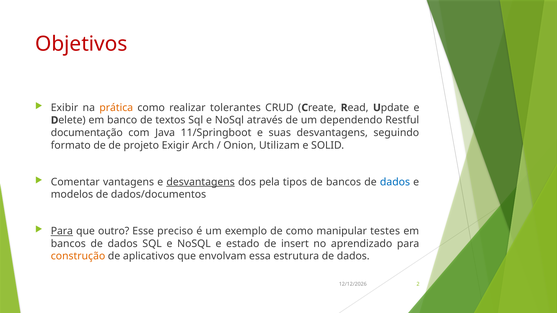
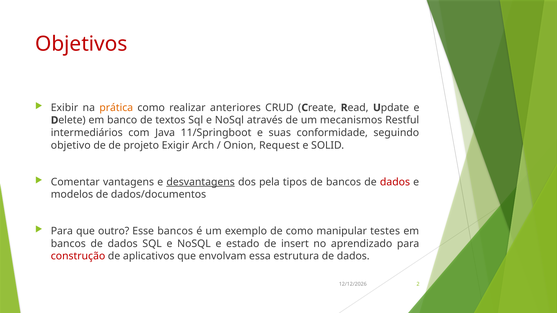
tolerantes: tolerantes -> anteriores (235, 108)
dependendo: dependendo -> mecanismos (351, 120)
documentação: documentação -> intermediários (87, 133)
suas desvantagens: desvantagens -> conformidade (332, 133)
formato: formato -> objetivo (71, 145)
Utilizam: Utilizam -> Request (279, 145)
dados colour: blue -> red (395, 182)
Para underline: present -> none (62, 231)
Esse preciso: preciso -> bancos (175, 231)
construção colour: orange -> red (78, 256)
